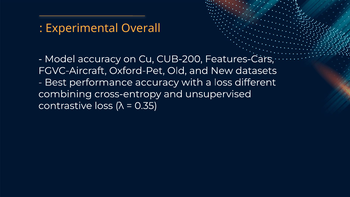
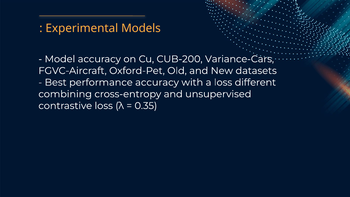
Overall: Overall -> Models (141, 28)
Features-Cars: Features-Cars -> Variance-Cars (240, 59)
